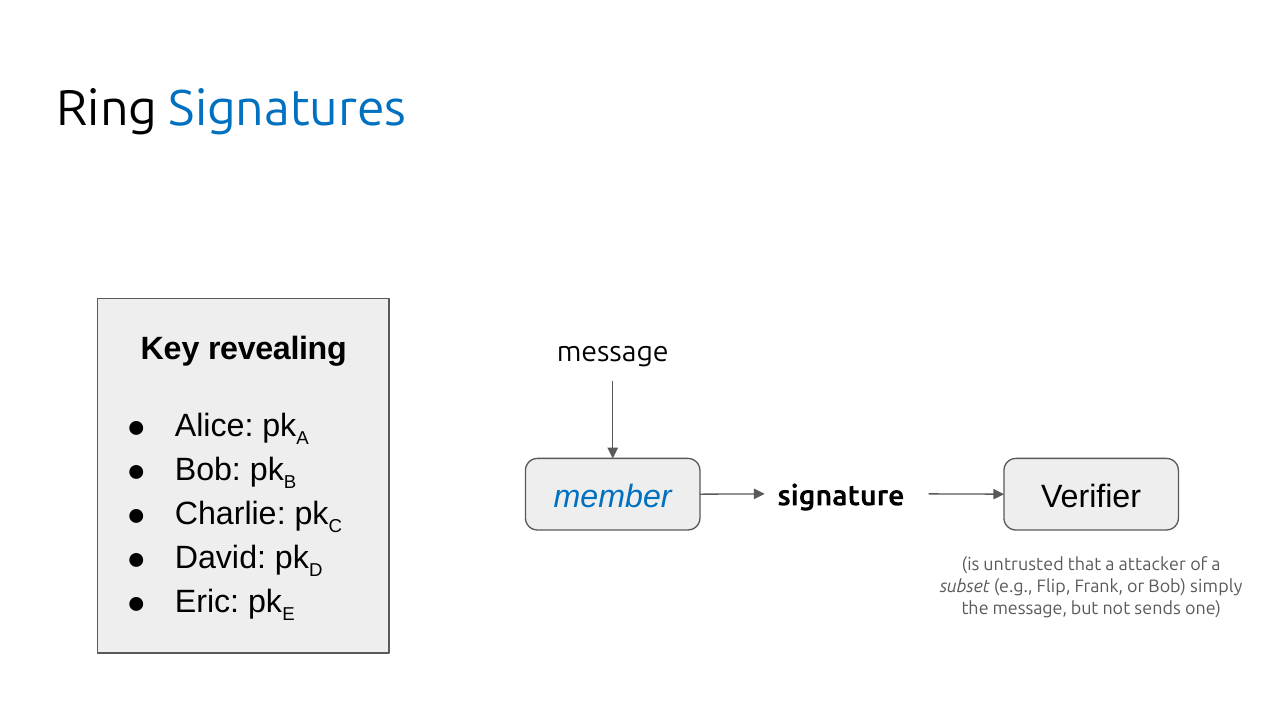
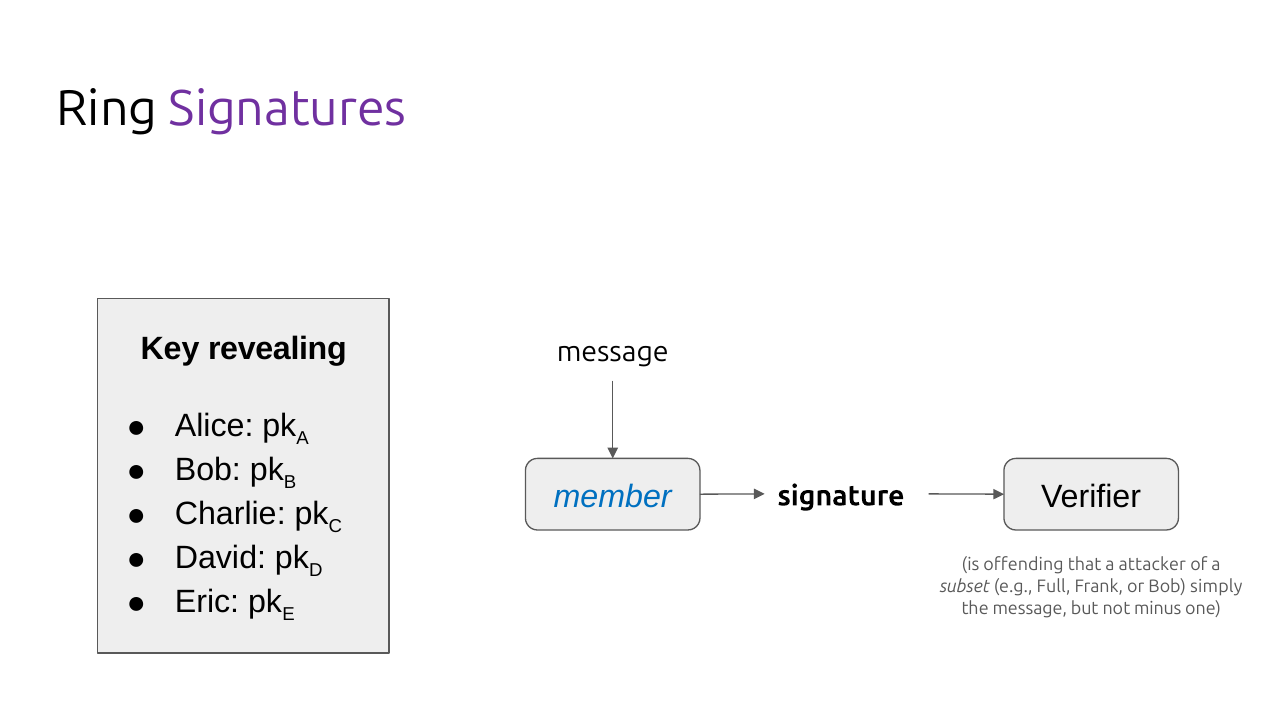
Signatures colour: blue -> purple (288, 109)
untrusted: untrusted -> offending (1024, 565)
Flip: Flip -> Full (1053, 586)
sends: sends -> minus (1158, 608)
